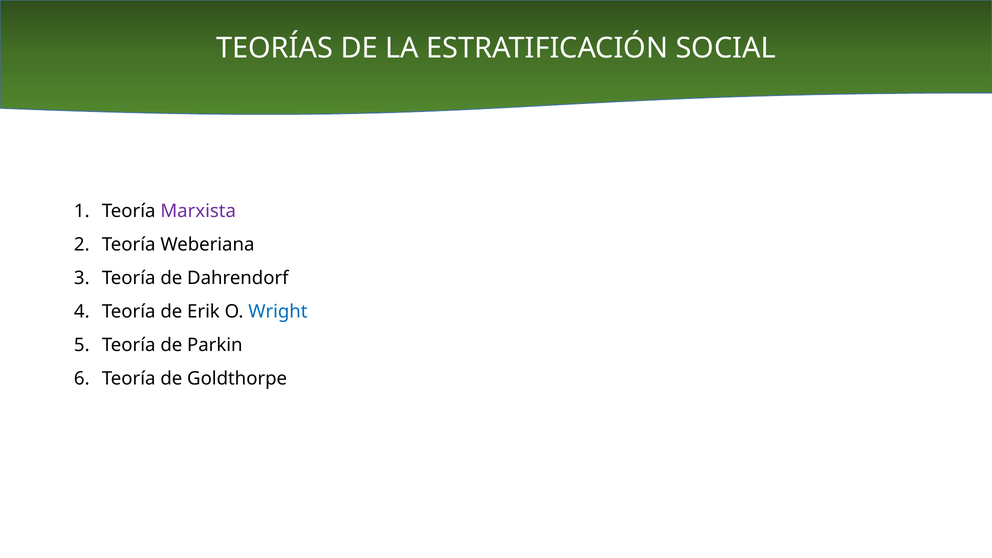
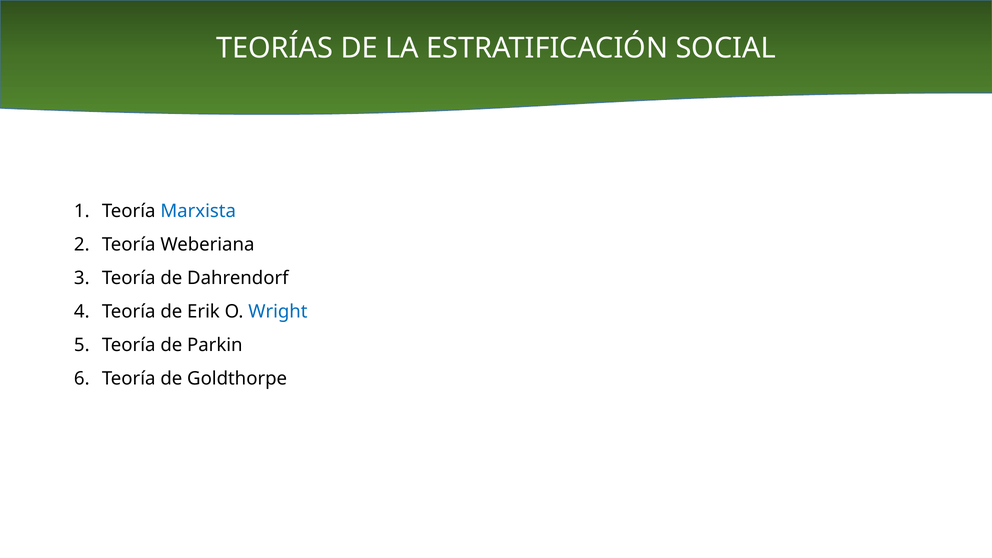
Marxista colour: purple -> blue (198, 211)
